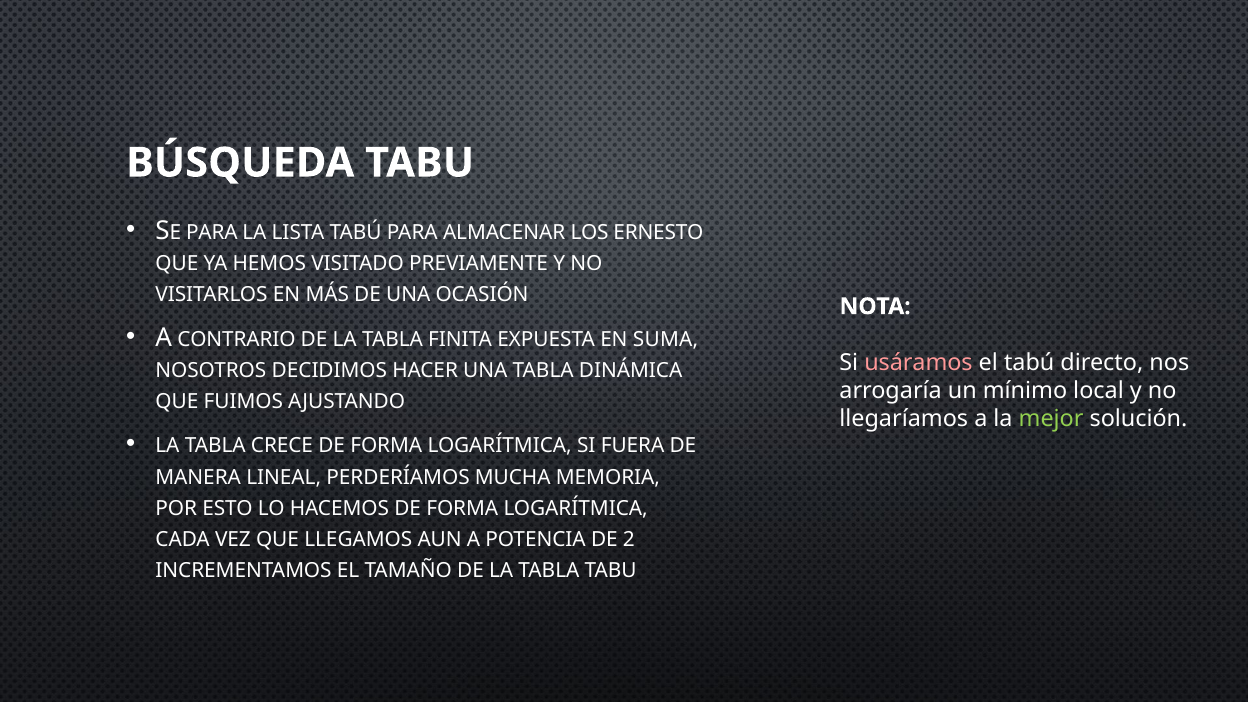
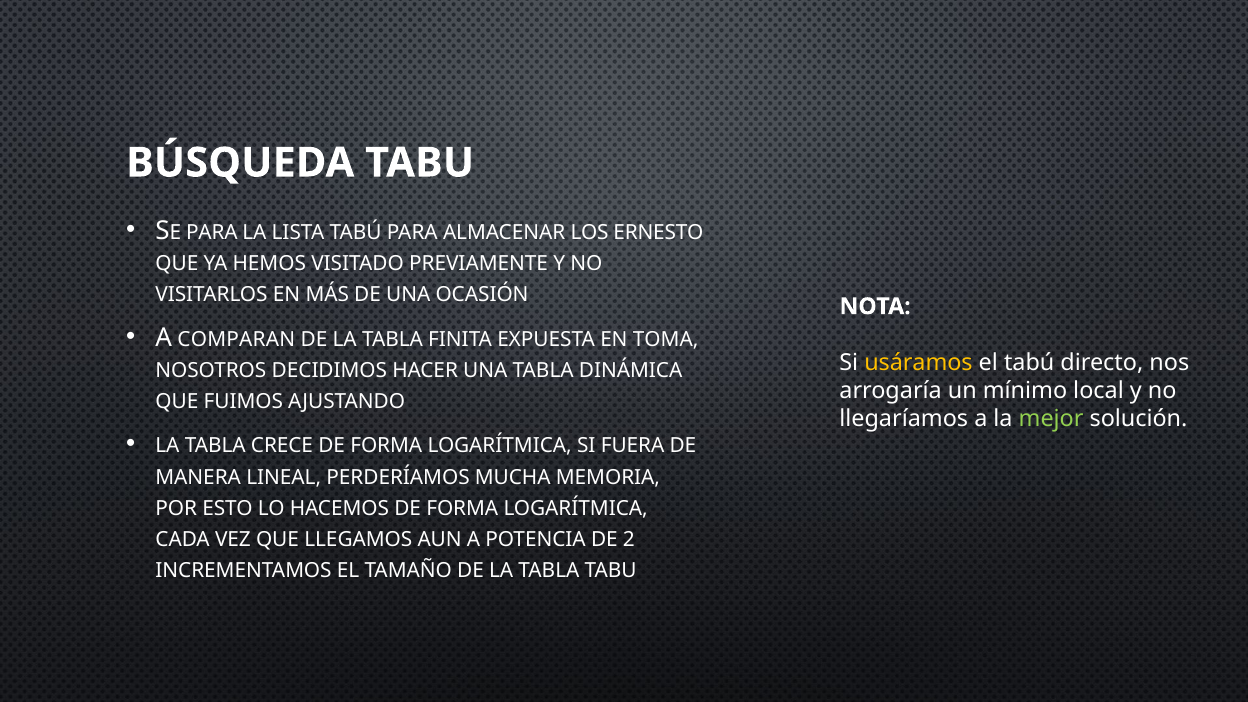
CONTRARIO: CONTRARIO -> COMPARAN (236, 339)
SUMA: SUMA -> TOMA (666, 339)
usáramos colour: pink -> yellow (918, 363)
